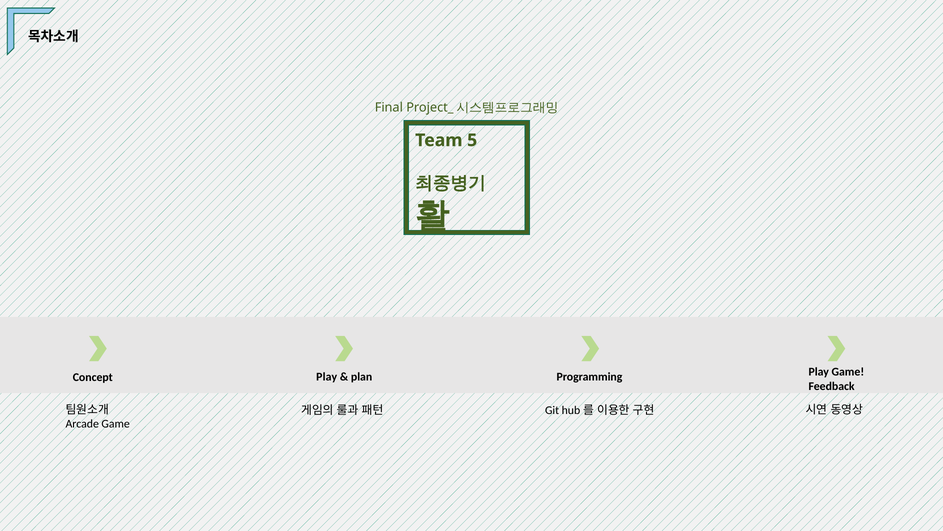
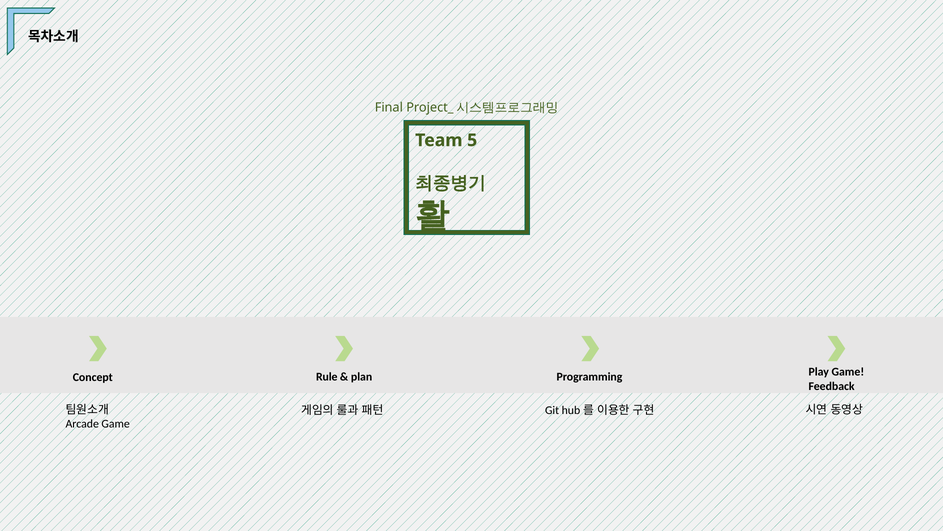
Concept Play: Play -> Rule (327, 376)
